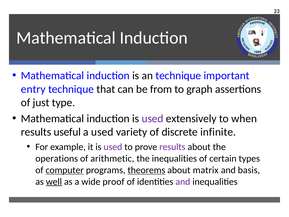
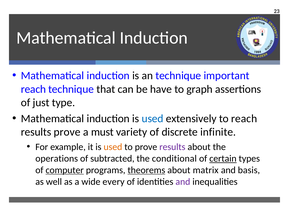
entry: entry -> reach (33, 89)
from: from -> have (161, 89)
used colour: purple -> blue (153, 118)
to when: when -> reach (244, 118)
results useful: useful -> prove (67, 132)
a used: used -> must (102, 132)
used colour: purple -> orange (113, 147)
arithmetic: arithmetic -> subtracted (112, 158)
the inequalities: inequalities -> conditional (174, 158)
certain underline: none -> present (223, 158)
well underline: present -> none (54, 181)
proof: proof -> every (114, 181)
